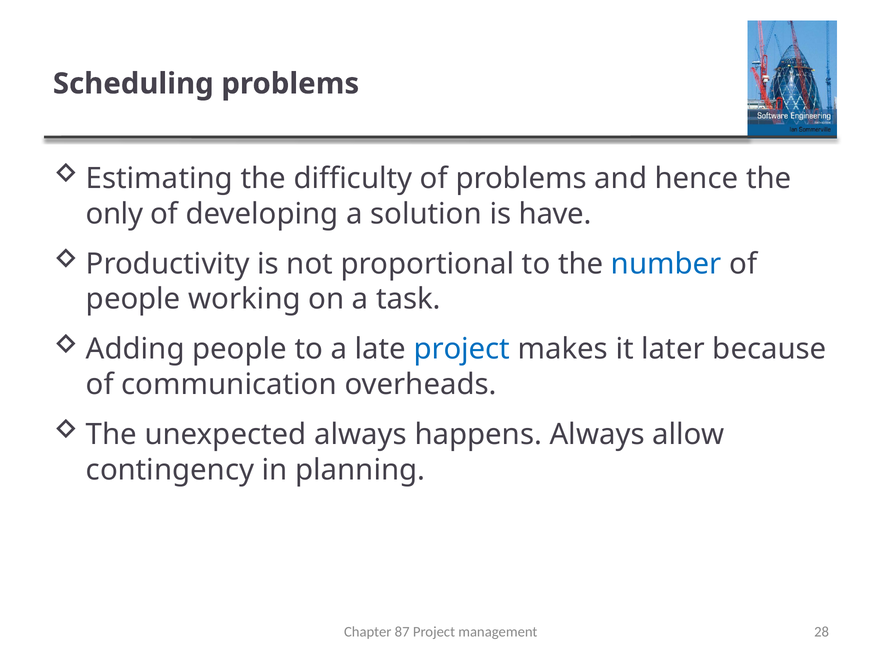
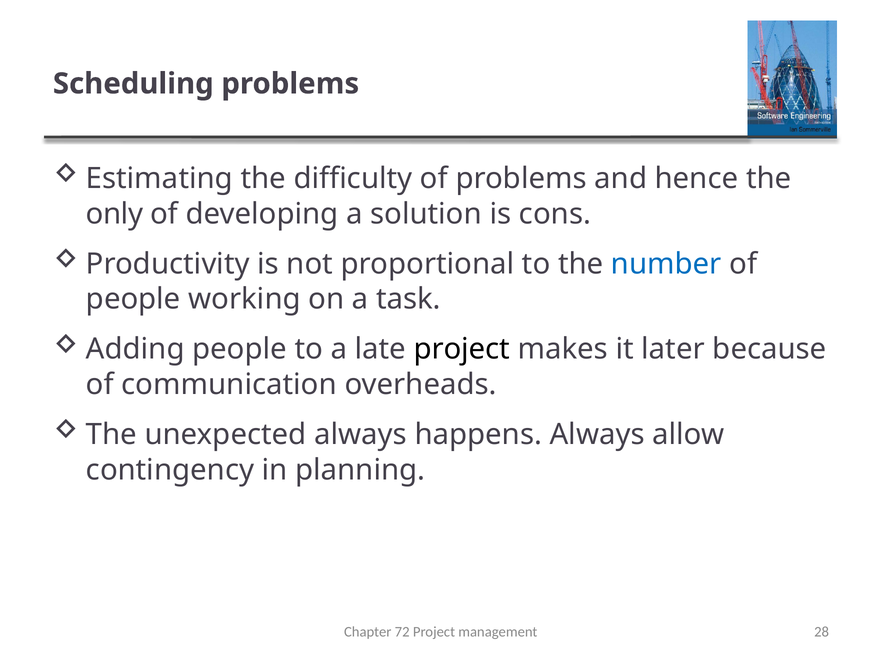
have: have -> cons (555, 214)
project colour: blue -> black (462, 349)
87: 87 -> 72 (402, 632)
